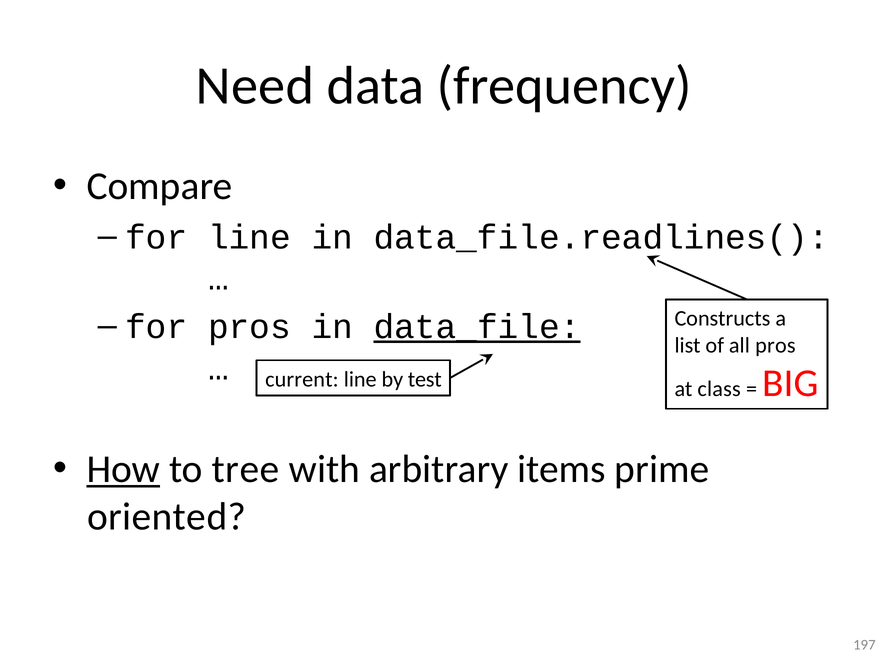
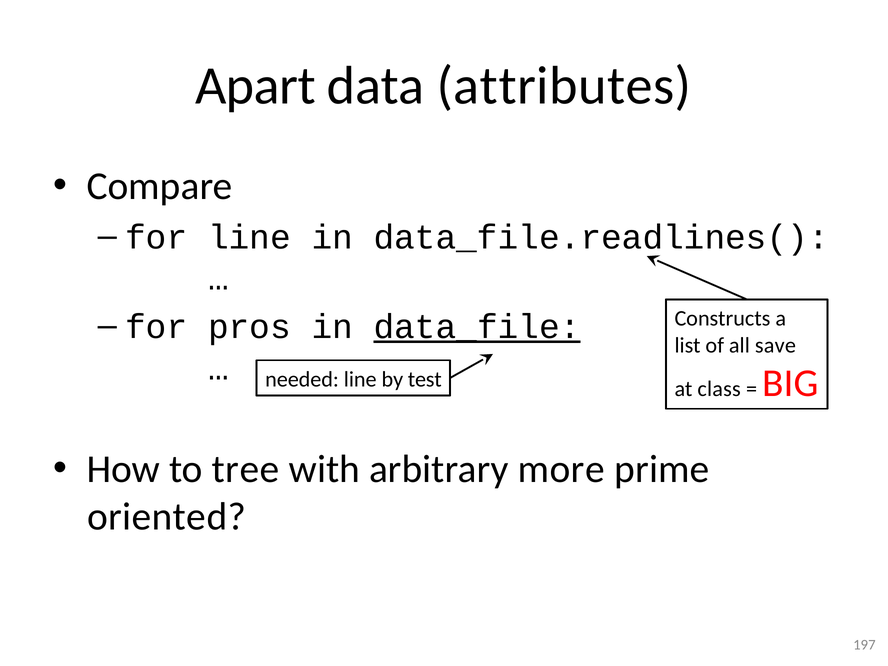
Need: Need -> Apart (255, 86)
frequency: frequency -> attributes (564, 86)
all pros: pros -> save (775, 345)
current: current -> needed (302, 380)
How underline: present -> none (123, 469)
items: items -> more (561, 469)
